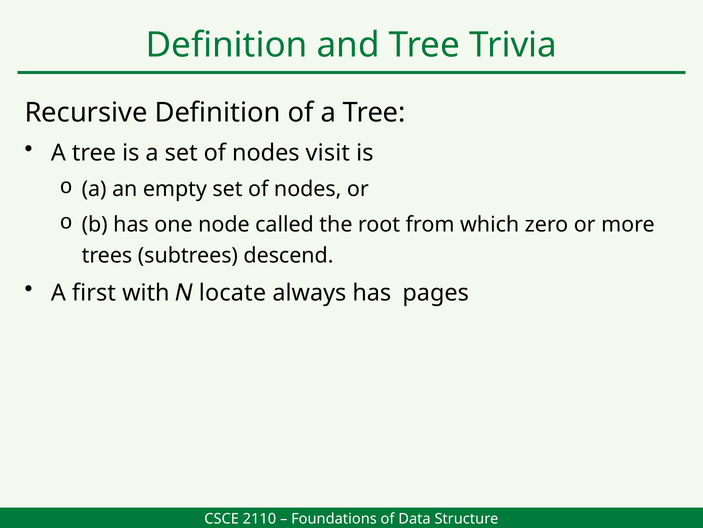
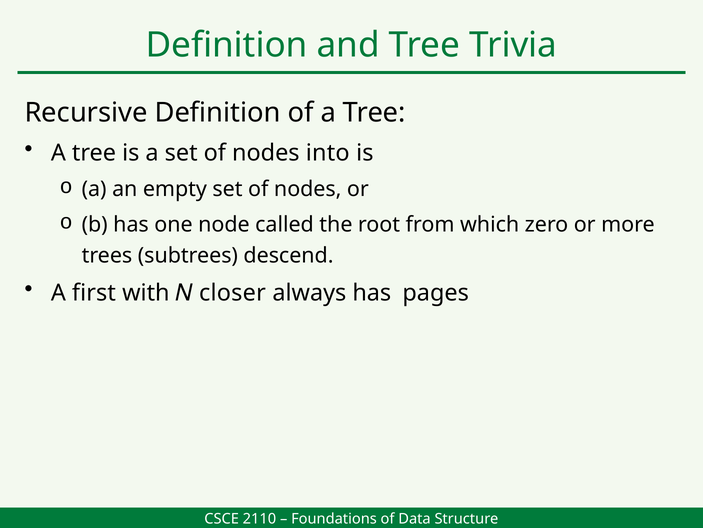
visit: visit -> into (328, 153)
locate: locate -> closer (232, 293)
